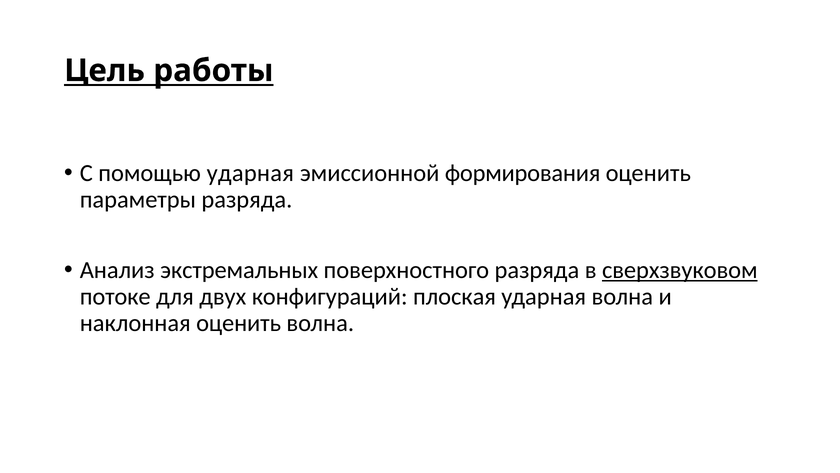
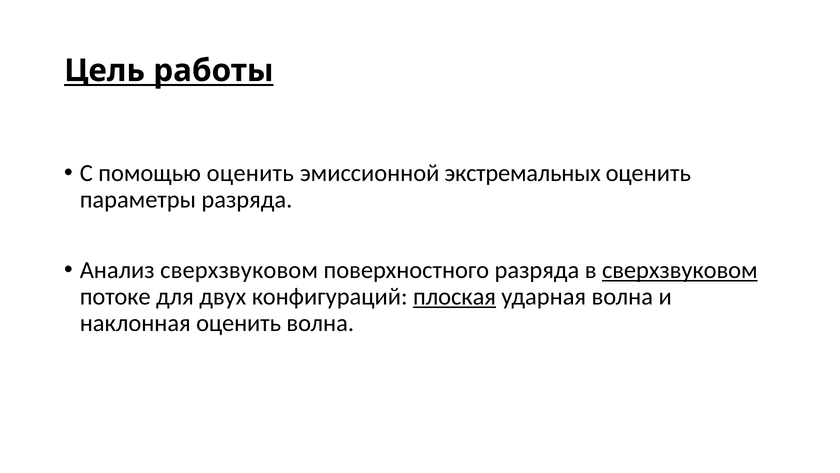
помощью ударная: ударная -> оценить (250, 173)
формирования: формирования -> экстремальных (523, 173)
Анализ экстремальных: экстремальных -> сверхзвуковом (239, 270)
плоская underline: none -> present (455, 296)
